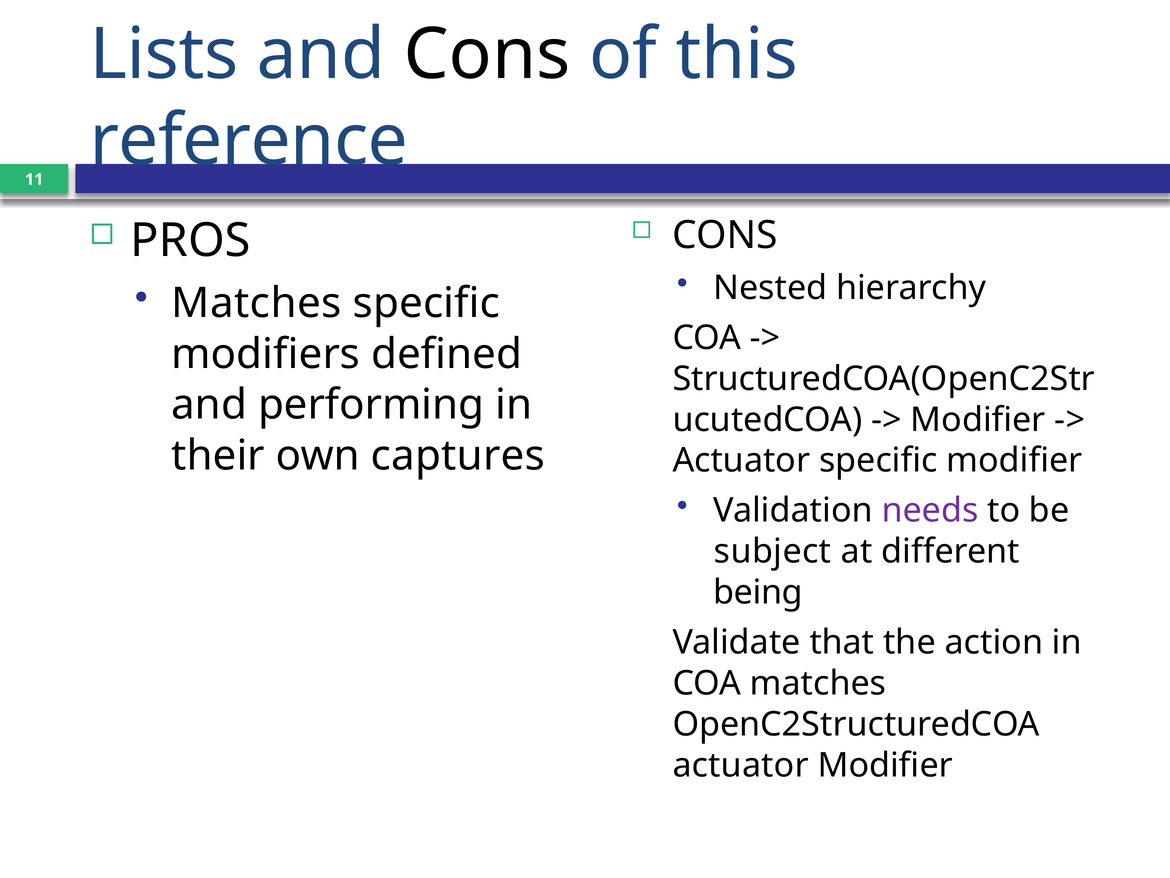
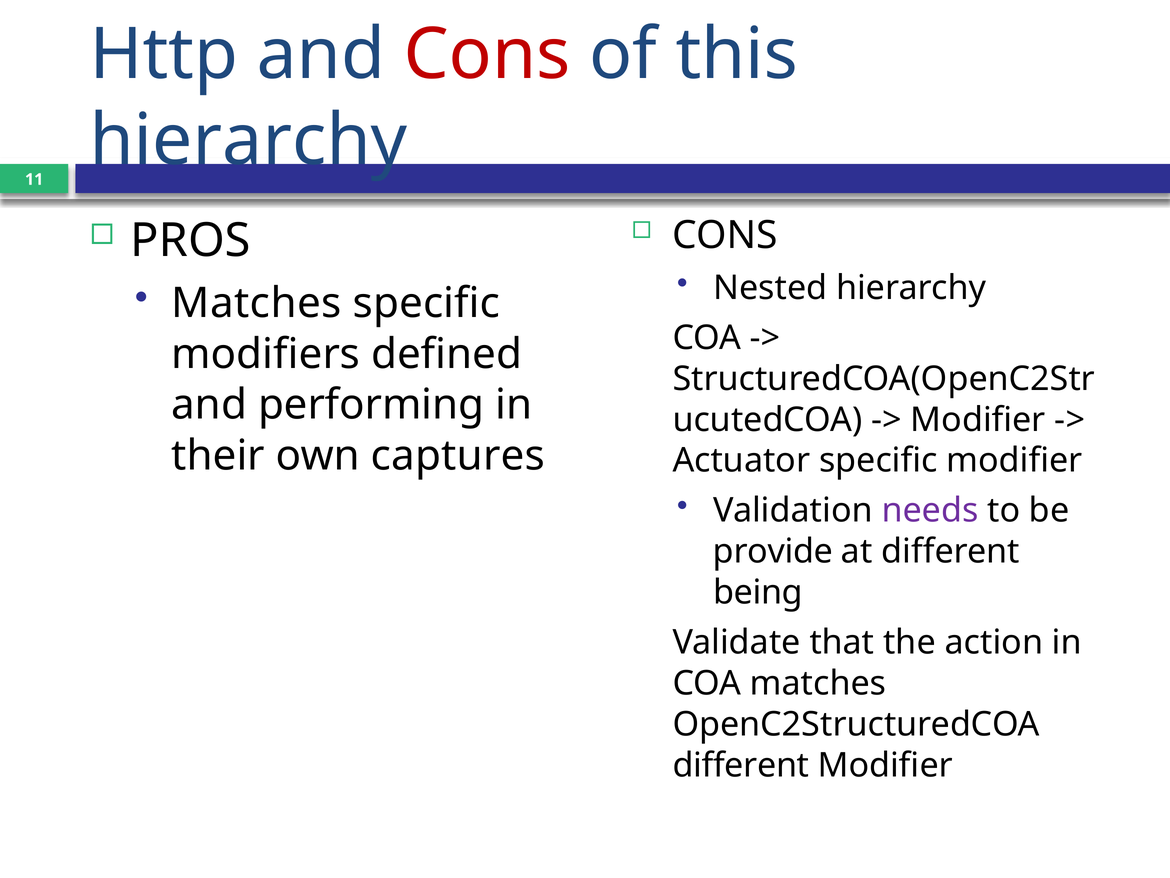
Lists: Lists -> Http (164, 55)
Cons colour: black -> red (487, 55)
reference: reference -> hierarchy (248, 140)
subject: subject -> provide (773, 551)
actuator: actuator -> different (741, 765)
